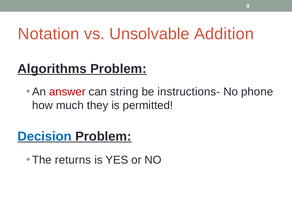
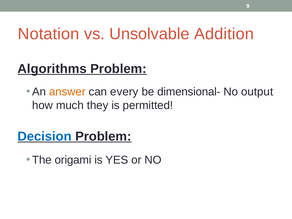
answer colour: red -> orange (67, 92)
string: string -> every (124, 92)
instructions-: instructions- -> dimensional- (189, 92)
phone: phone -> output (257, 92)
returns: returns -> origami (73, 160)
